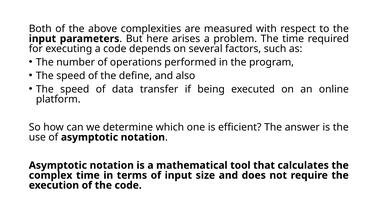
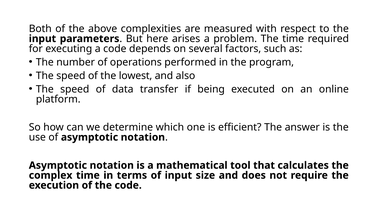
define: define -> lowest (136, 76)
